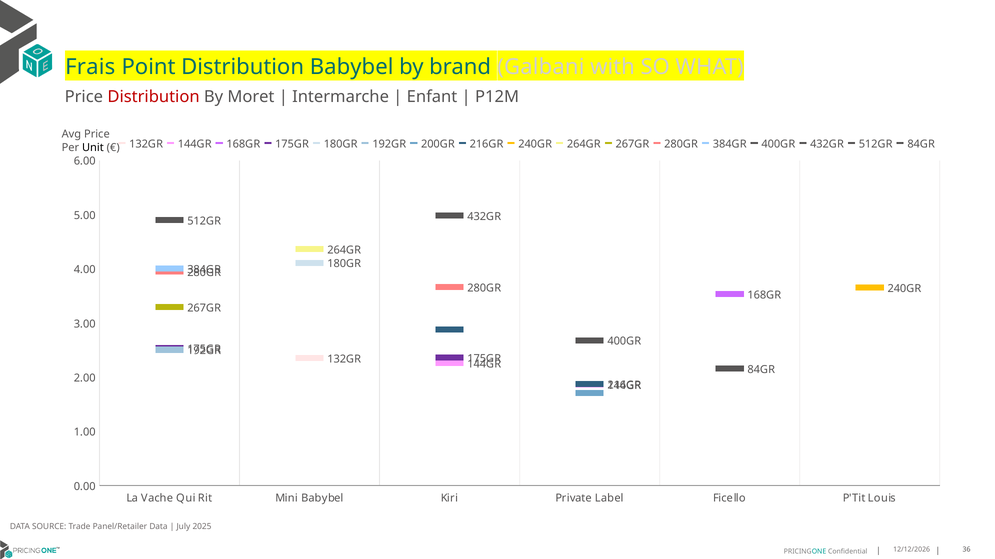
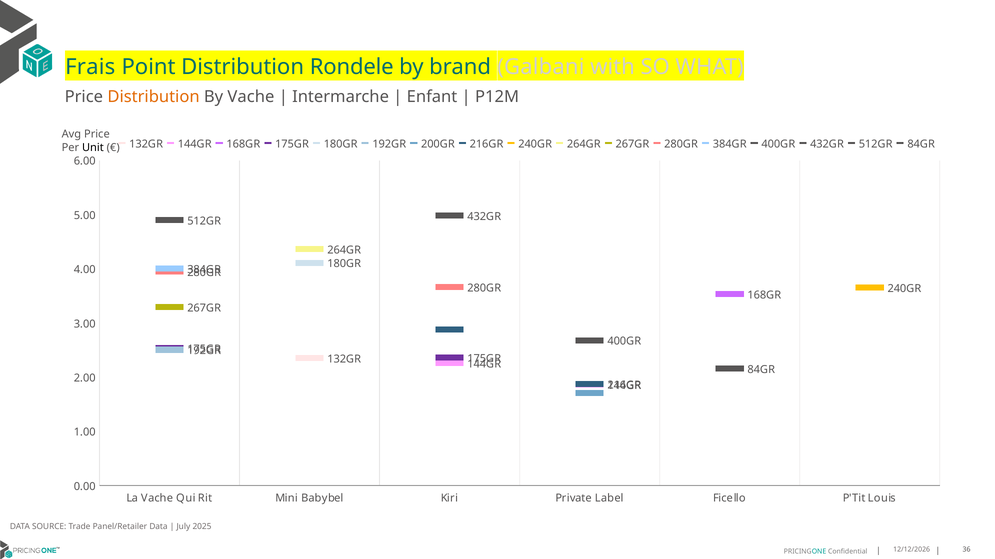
Distribution Babybel: Babybel -> Rondele (352, 67)
Distribution colour: red -> orange (154, 97)
By Moret: Moret -> Vache (251, 97)
